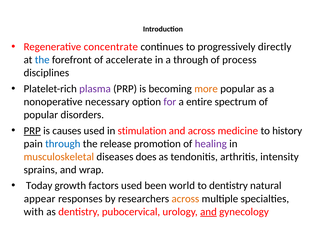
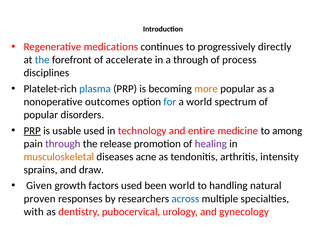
concentrate: concentrate -> medications (111, 47)
plasma colour: purple -> blue (95, 89)
necessary: necessary -> outcomes (107, 102)
for colour: purple -> blue (170, 102)
a entire: entire -> world (199, 102)
causes: causes -> usable (67, 131)
stimulation: stimulation -> technology (142, 131)
and across: across -> entire (201, 131)
history: history -> among (287, 131)
through colour: blue -> purple (63, 144)
does: does -> acne (146, 157)
wrap: wrap -> draw (91, 170)
Today: Today -> Given (39, 186)
to dentistry: dentistry -> handling (228, 186)
appear: appear -> proven (40, 199)
across colour: orange -> blue (185, 199)
and underline: present -> none (208, 212)
